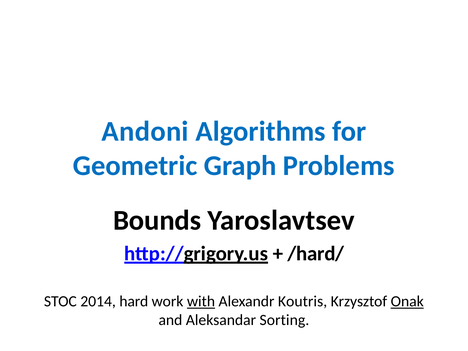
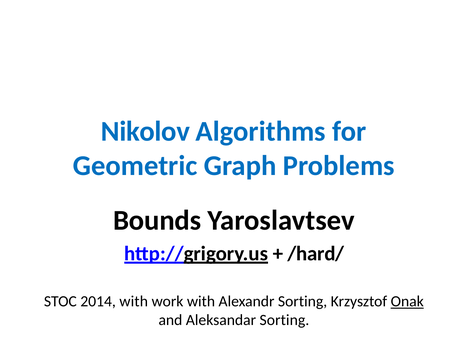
Andoni: Andoni -> Nikolov (145, 131)
2014 hard: hard -> with (134, 301)
with underline: present -> none (201, 301)
Alexandr Koutris: Koutris -> Sorting (303, 301)
